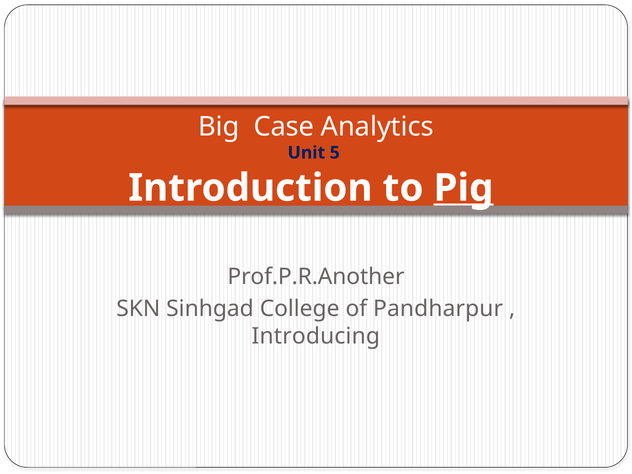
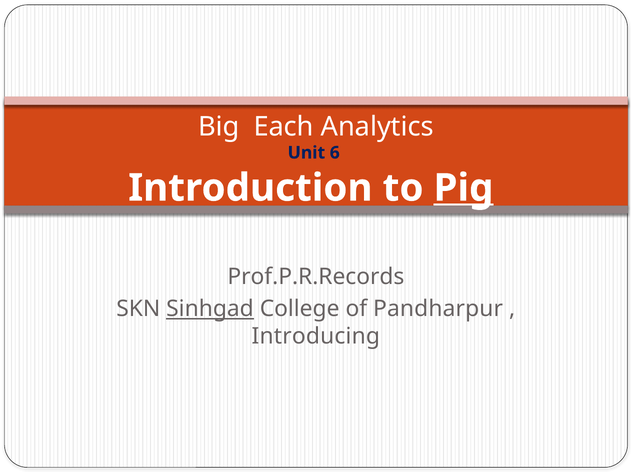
Case: Case -> Each (284, 127)
5: 5 -> 6 (335, 153)
Prof.P.R.Another: Prof.P.R.Another -> Prof.P.R.Records (316, 276)
Sinhgad underline: none -> present (210, 309)
